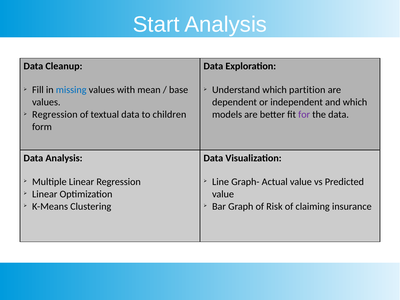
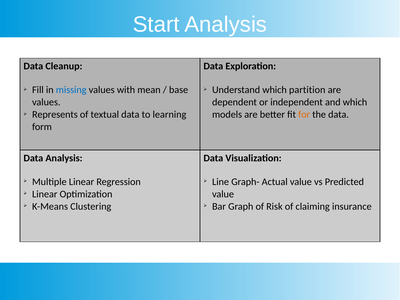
for colour: purple -> orange (304, 114)
Regression: Regression -> Represents (55, 114)
children: children -> learning (169, 114)
